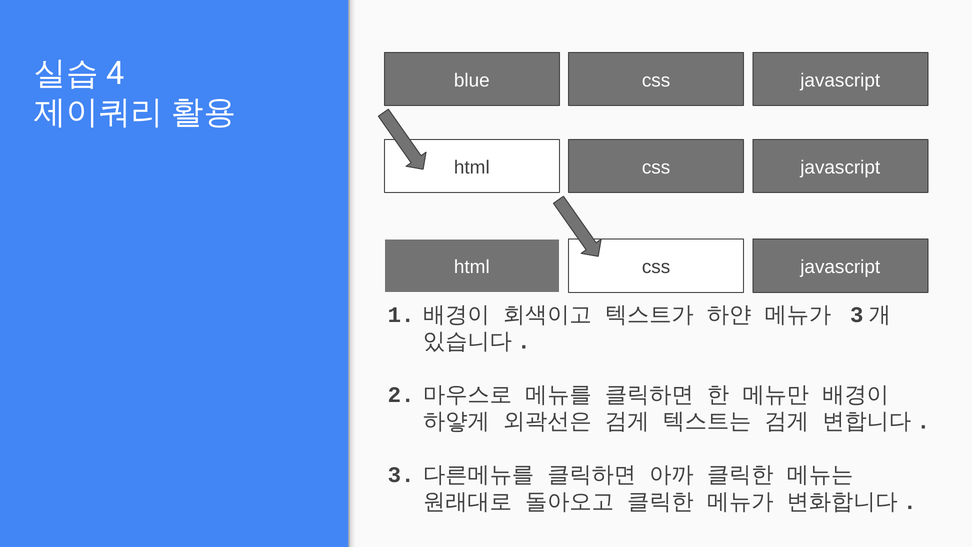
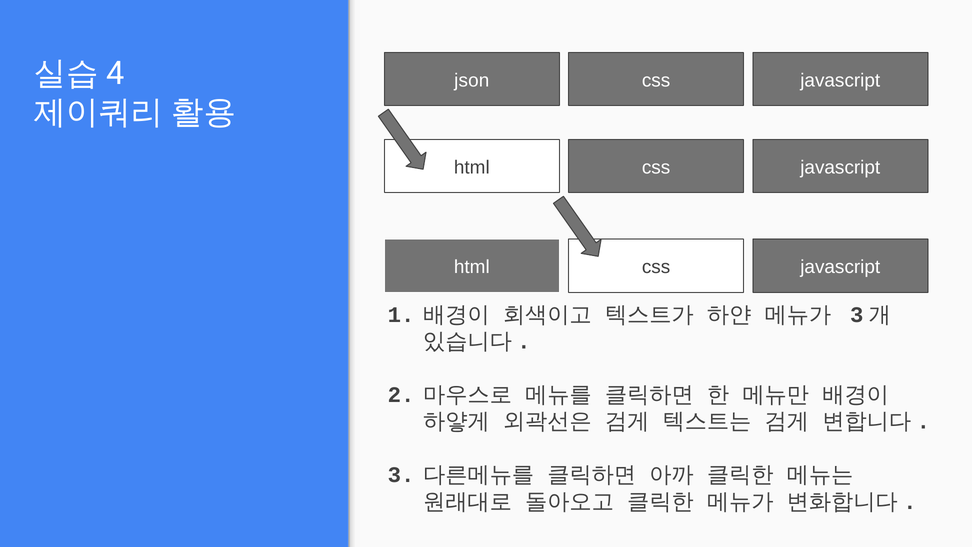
blue: blue -> json (472, 80)
